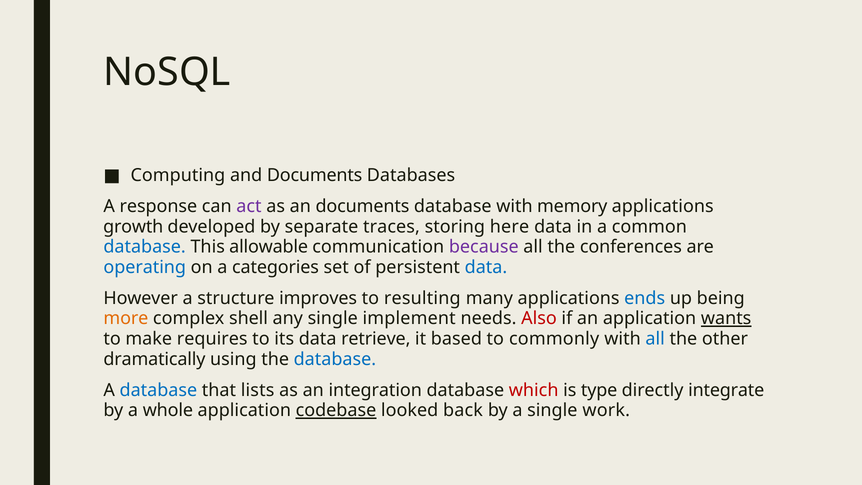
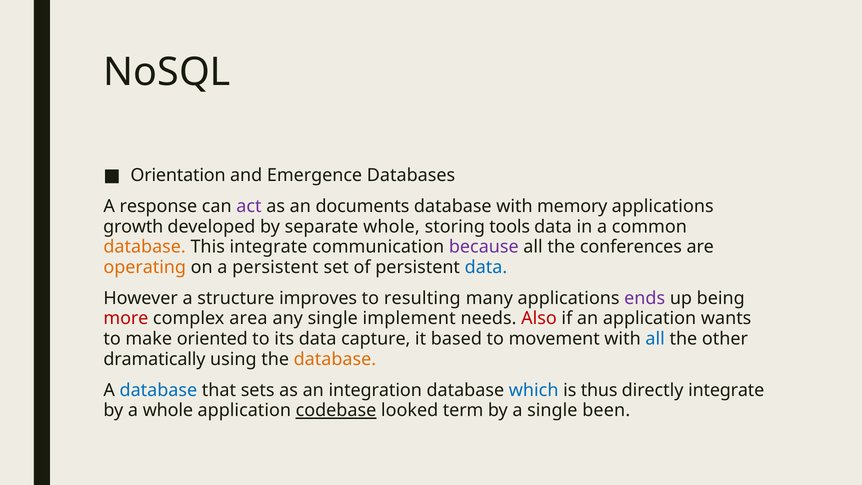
Computing: Computing -> Orientation (178, 175)
and Documents: Documents -> Emergence (315, 175)
separate traces: traces -> whole (391, 227)
here: here -> tools (510, 227)
database colour: blue -> orange (145, 247)
This allowable: allowable -> integrate (269, 247)
operating colour: blue -> orange (145, 267)
a categories: categories -> persistent (275, 267)
ends colour: blue -> purple (645, 298)
more colour: orange -> red (126, 318)
shell: shell -> area (248, 318)
wants underline: present -> none (726, 318)
requires: requires -> oriented (212, 339)
retrieve: retrieve -> capture (376, 339)
commonly: commonly -> movement (554, 339)
database colour: blue -> orange (335, 359)
lists: lists -> sets (258, 390)
which colour: red -> blue (534, 390)
type: type -> thus (599, 390)
back: back -> term (463, 410)
work: work -> been (606, 410)
